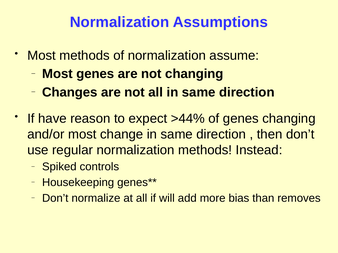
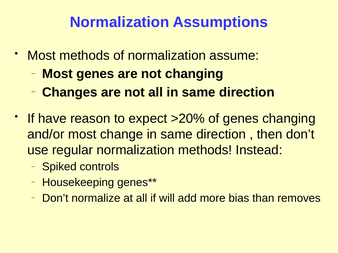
>44%: >44% -> >20% (188, 119)
